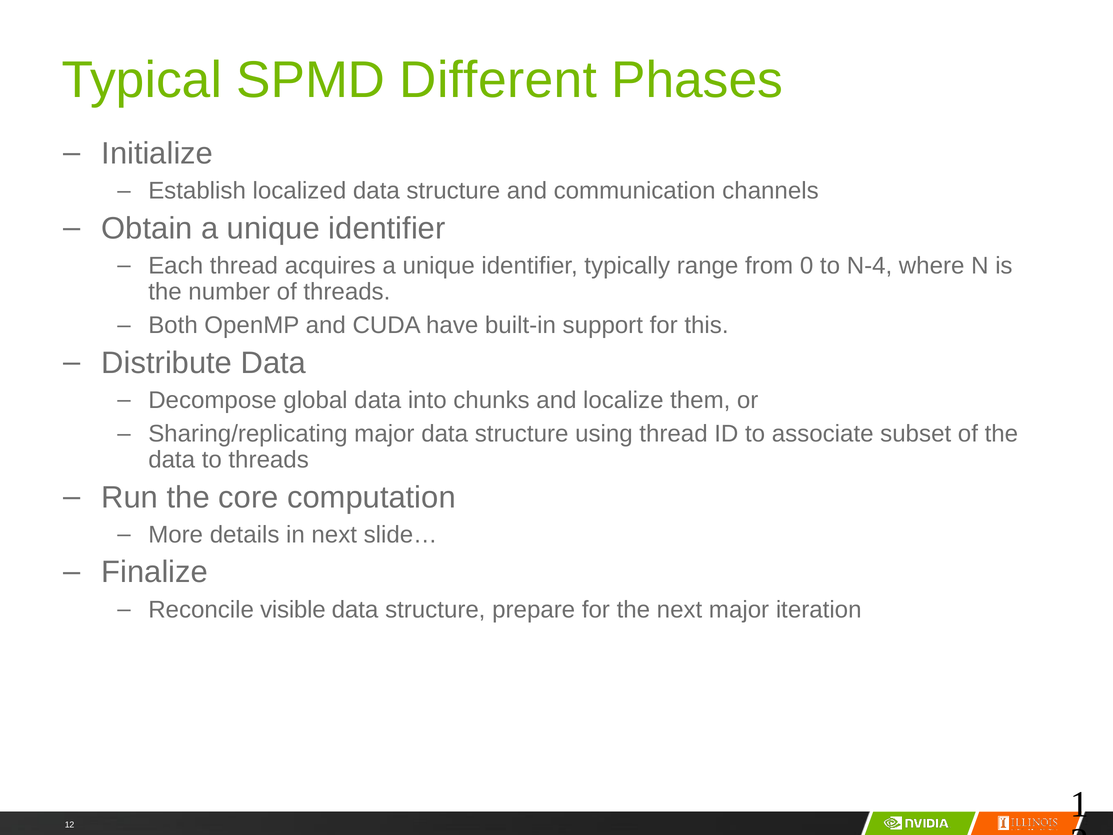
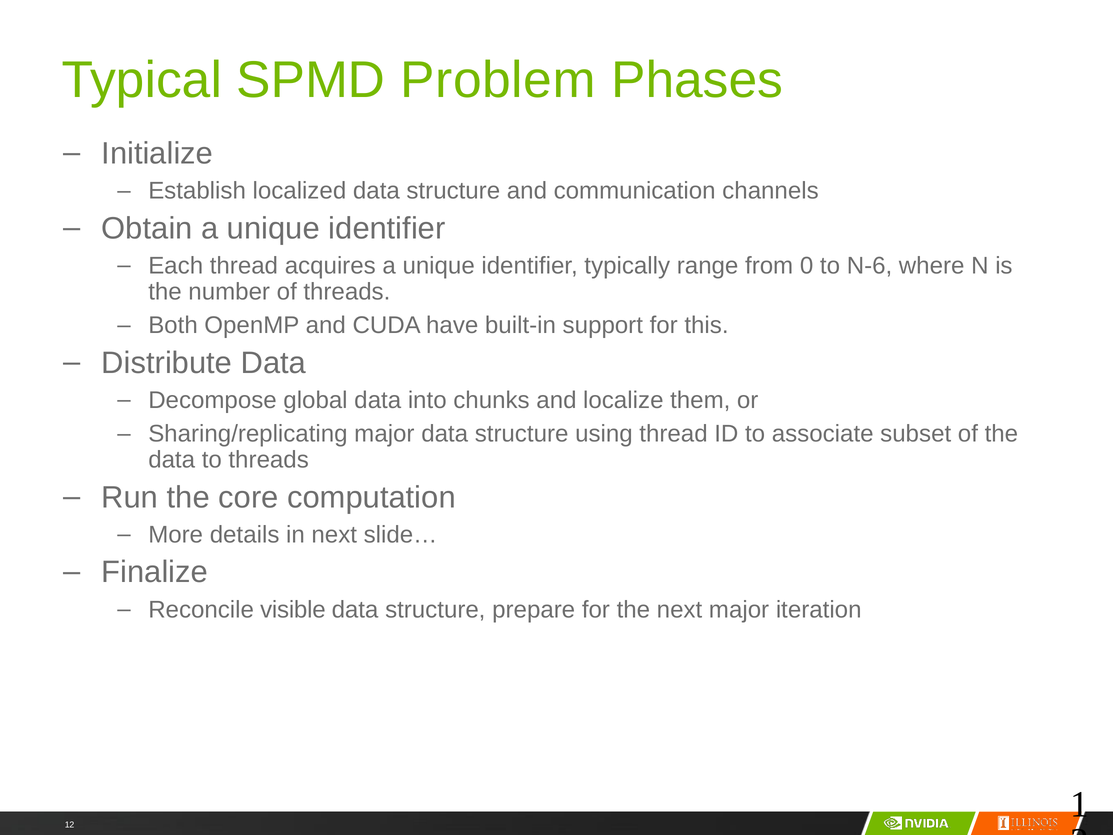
Different: Different -> Problem (498, 80)
N-4: N-4 -> N-6 (869, 266)
